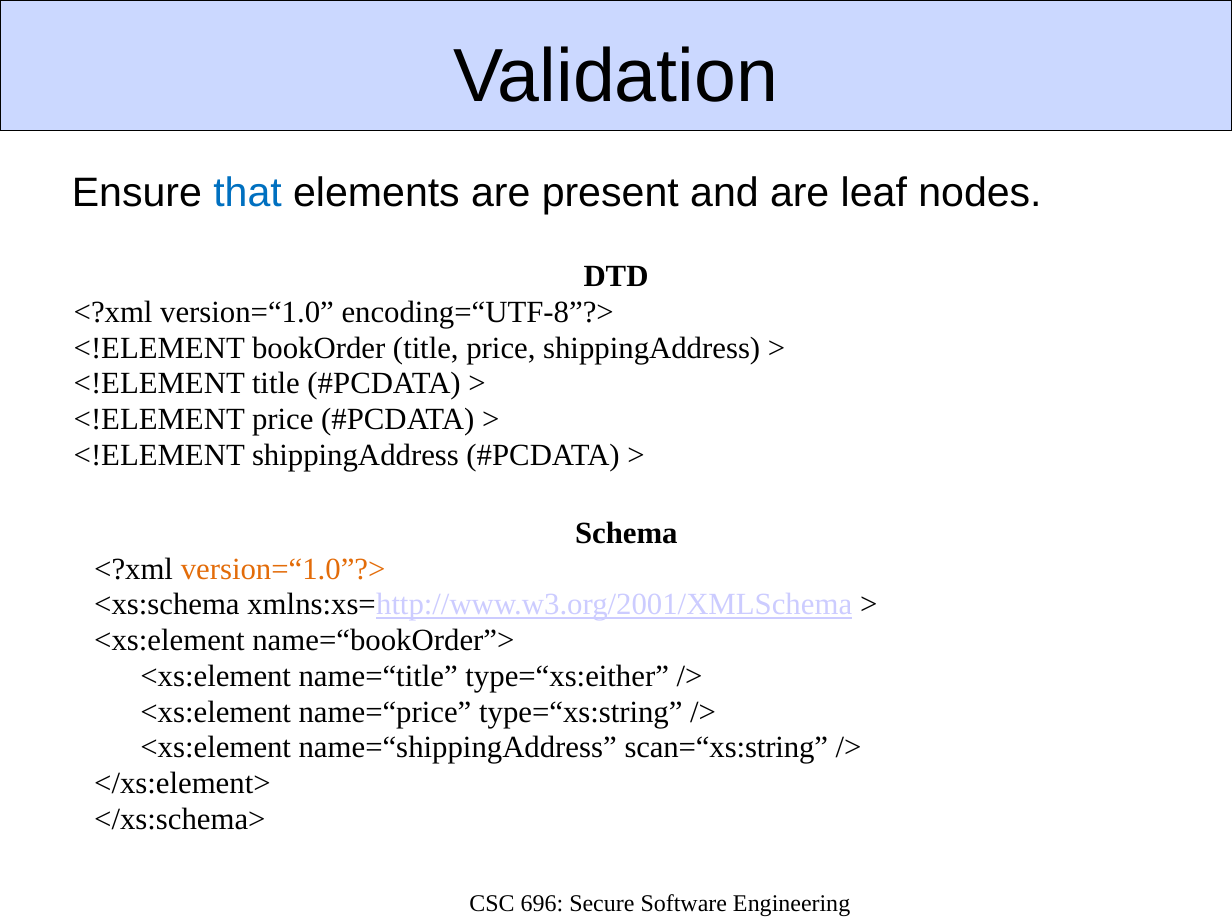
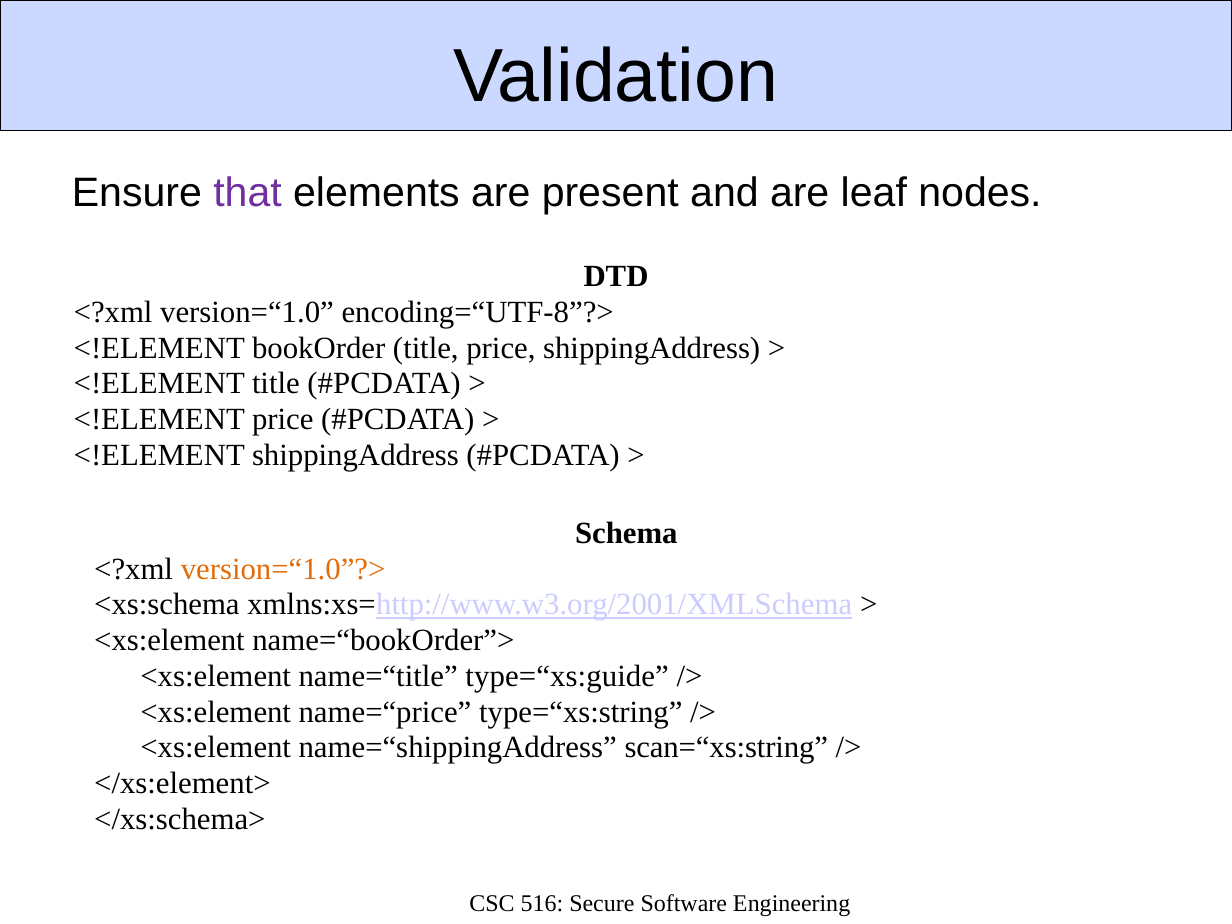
that colour: blue -> purple (248, 192)
type=“xs:either: type=“xs:either -> type=“xs:guide (567, 676)
696: 696 -> 516 (542, 903)
